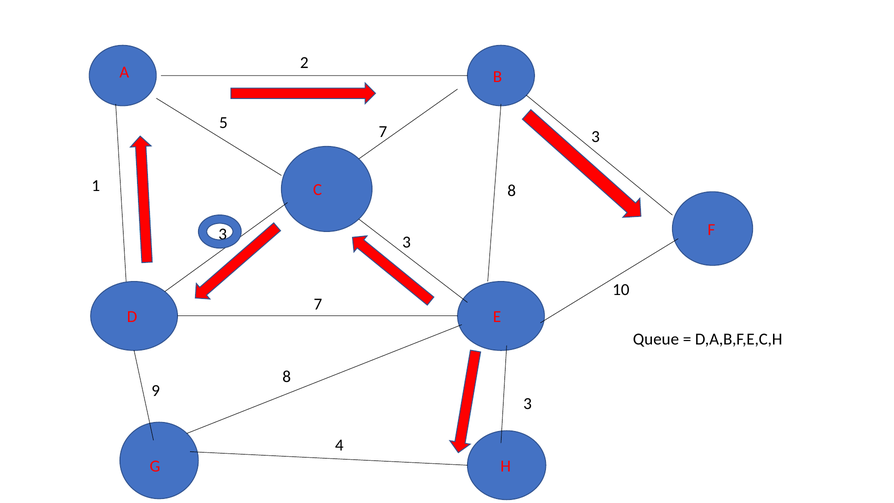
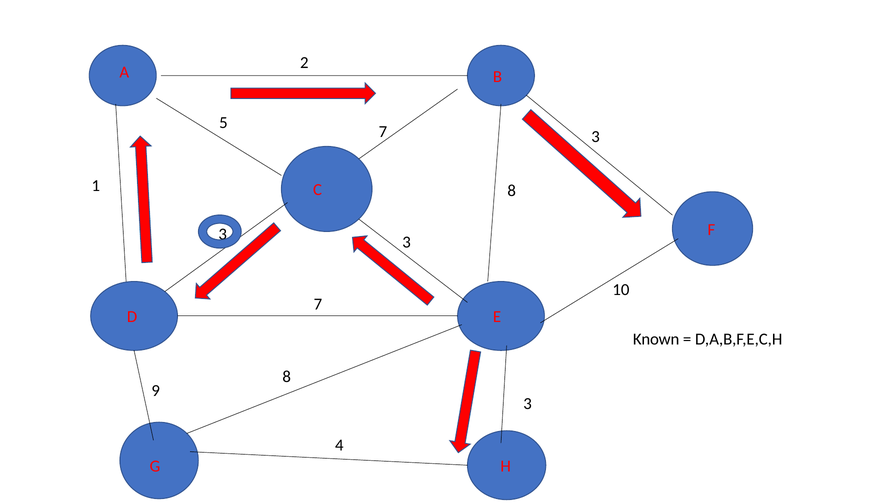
Queue: Queue -> Known (656, 339)
